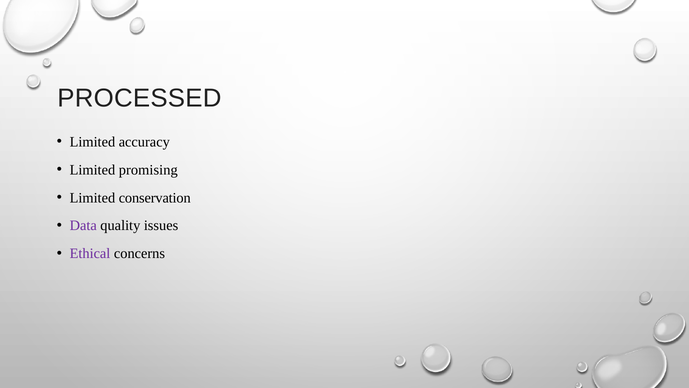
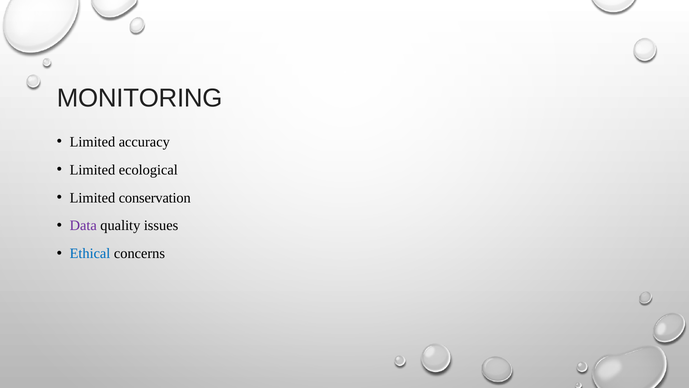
PROCESSED: PROCESSED -> MONITORING (140, 98)
promising: promising -> ecological (148, 170)
Ethical colour: purple -> blue (90, 253)
